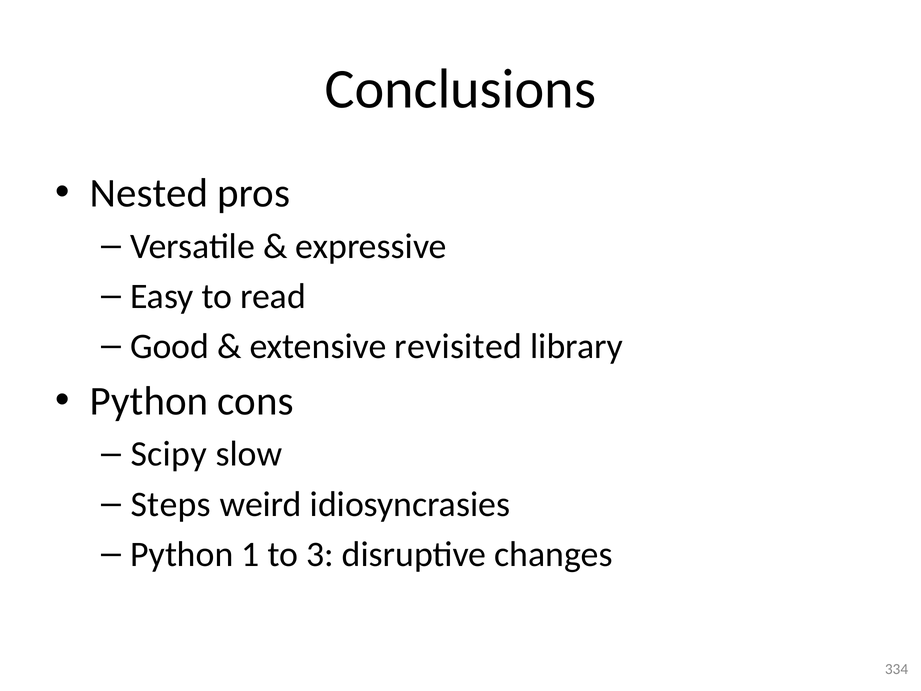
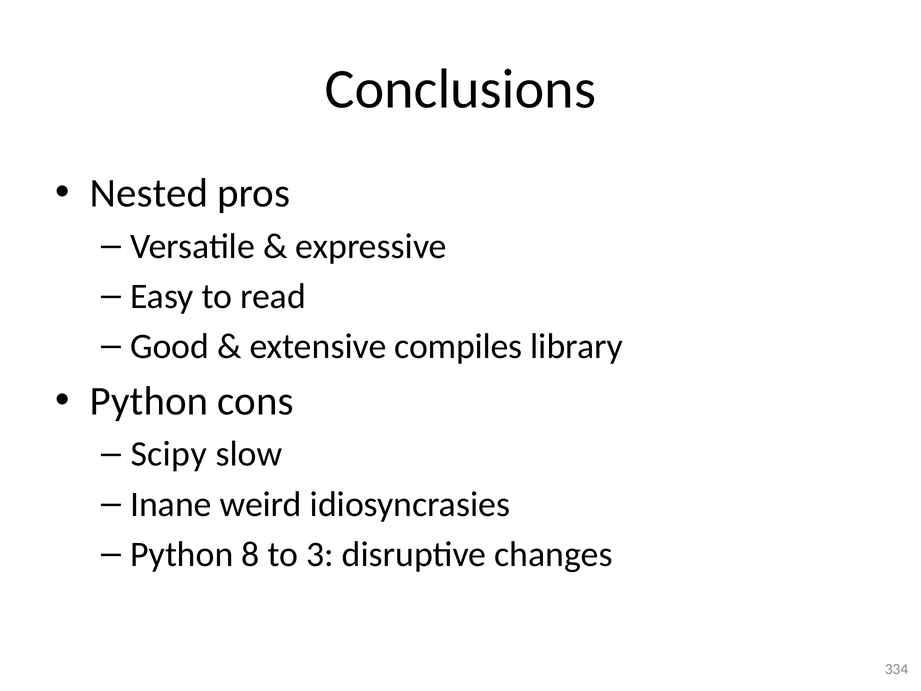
revisited: revisited -> compiles (458, 346)
Steps: Steps -> Inane (171, 504)
1: 1 -> 8 (250, 554)
